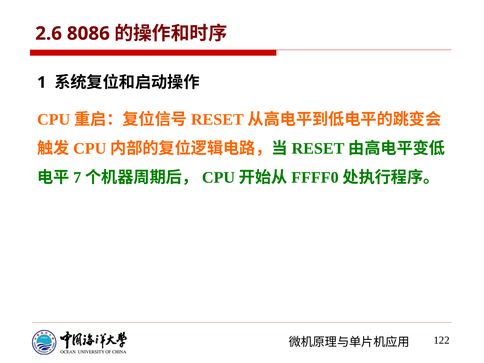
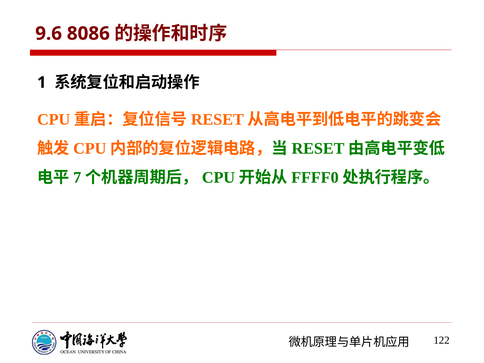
2.6: 2.6 -> 9.6 (49, 34)
